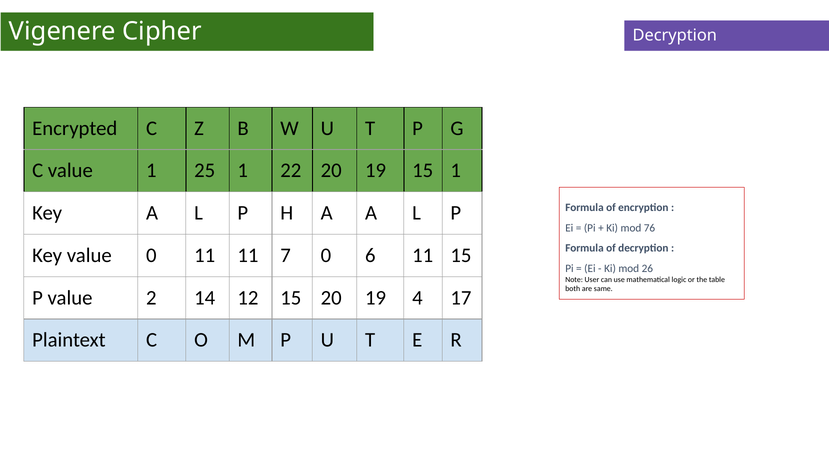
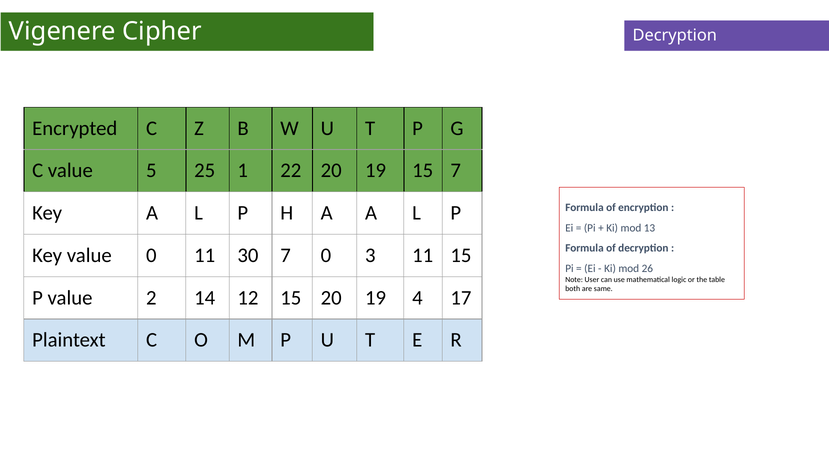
value 1: 1 -> 5 (151, 171)
15 1: 1 -> 7 (456, 171)
76: 76 -> 13 (649, 228)
11 11: 11 -> 30 (248, 256)
6: 6 -> 3 (370, 256)
